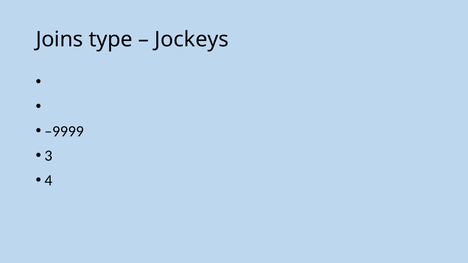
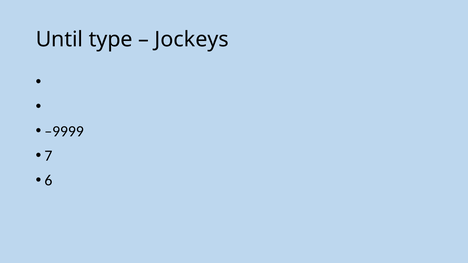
Joins: Joins -> Until (59, 39)
3: 3 -> 7 (48, 156)
4: 4 -> 6 (48, 181)
